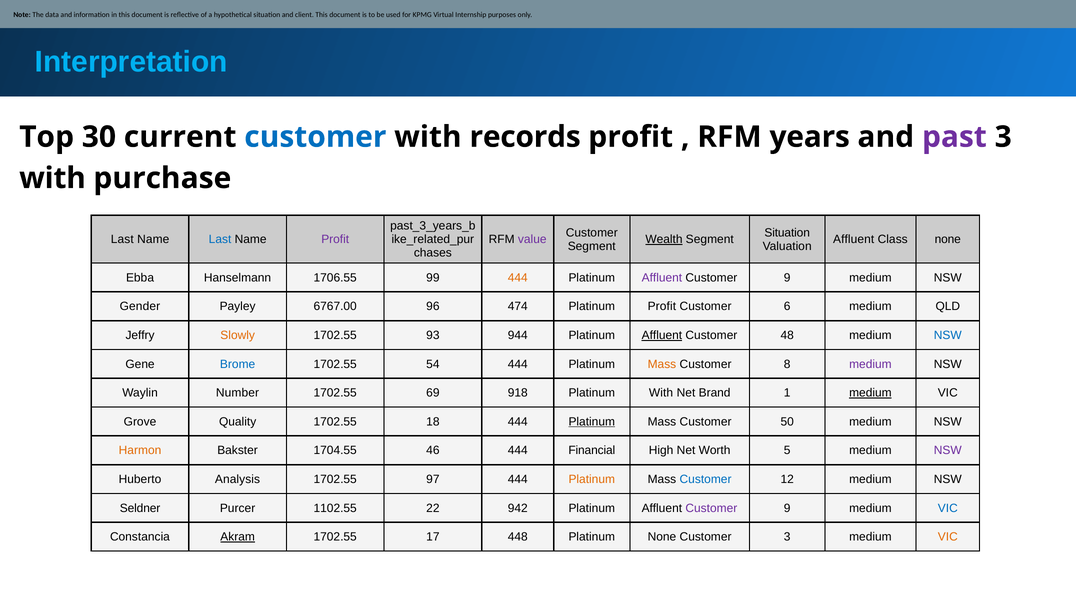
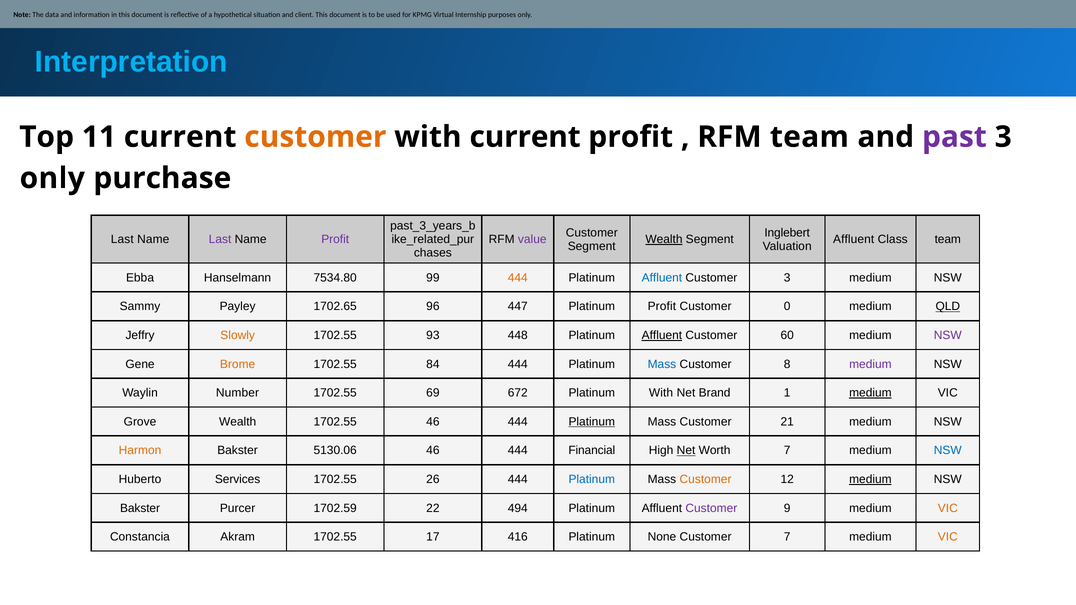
30: 30 -> 11 (99, 137)
customer colour: blue -> orange (315, 137)
with records: records -> current (525, 137)
RFM years: years -> team (809, 137)
with: with -> only (52, 178)
Situation: Situation -> Inglebert (787, 233)
Last colour: blue -> purple (220, 240)
Class none: none -> team (948, 240)
1706.55: 1706.55 -> 7534.80 (335, 278)
Affluent colour: purple -> blue (662, 278)
9: 9 -> 3 (787, 278)
Gender: Gender -> Sammy (140, 307)
6767.00: 6767.00 -> 1702.65 (335, 307)
474: 474 -> 447 (518, 307)
6: 6 -> 0 (787, 307)
QLD underline: none -> present (948, 307)
944: 944 -> 448 (518, 335)
48: 48 -> 60 (787, 335)
NSW colour: blue -> purple (948, 335)
Brome colour: blue -> orange (238, 364)
54: 54 -> 84 (433, 364)
Mass colour: orange -> blue (662, 364)
918: 918 -> 672 (518, 393)
Grove Quality: Quality -> Wealth (238, 422)
1702.55 18: 18 -> 46 (433, 422)
50: 50 -> 21 (787, 422)
1704.55: 1704.55 -> 5130.06 (335, 451)
Net underline: none -> present (686, 451)
Worth 5: 5 -> 7 (787, 451)
NSW colour: purple -> blue (948, 451)
Analysis: Analysis -> Services (238, 479)
97: 97 -> 26 (433, 479)
Platinum colour: orange -> blue (592, 479)
Customer colour: blue -> orange (706, 479)
medium underline: none -> present (870, 479)
Seldner: Seldner -> Bakster (140, 508)
1102.55: 1102.55 -> 1702.59 (335, 508)
942: 942 -> 494 (518, 508)
VIC colour: blue -> orange (948, 508)
Akram underline: present -> none (238, 537)
448: 448 -> 416 (518, 537)
Customer 3: 3 -> 7 (787, 537)
